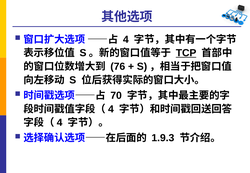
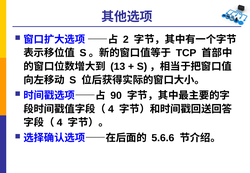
4: 4 -> 2 (126, 39)
TCP underline: present -> none (186, 53)
76: 76 -> 13 (118, 67)
70: 70 -> 90 (116, 96)
1.9.3: 1.9.3 -> 5.6.6 (163, 138)
